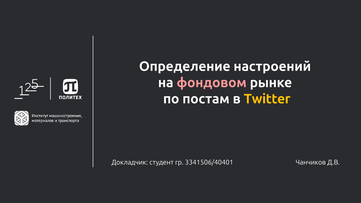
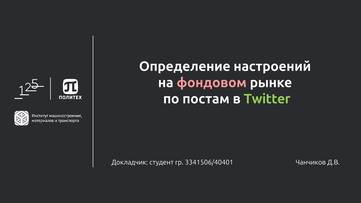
Twitter colour: yellow -> light green (267, 99)
